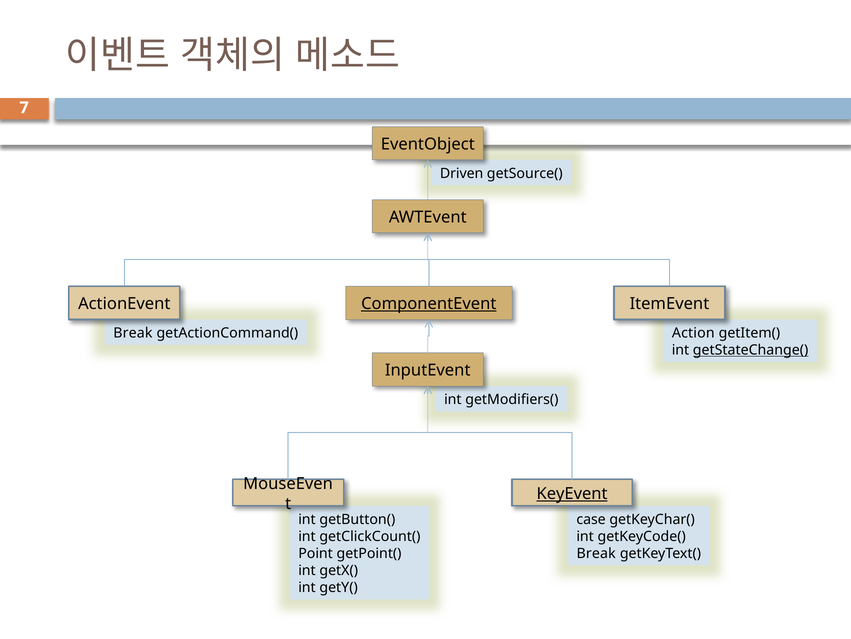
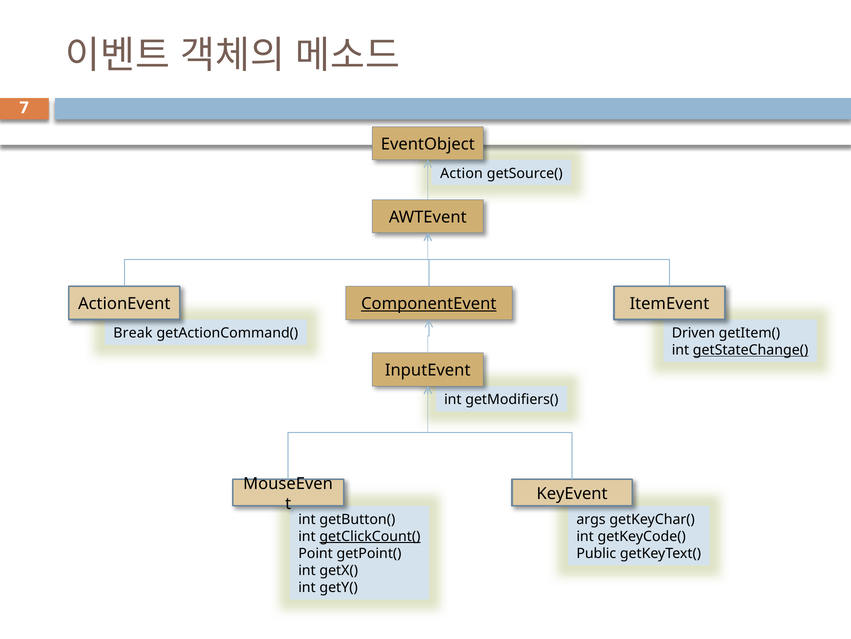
Driven: Driven -> Action (462, 173)
Action: Action -> Driven (693, 333)
KeyEvent underline: present -> none (572, 493)
case: case -> args (591, 519)
getClickCount( underline: none -> present (370, 536)
Break: Break -> Public (596, 553)
